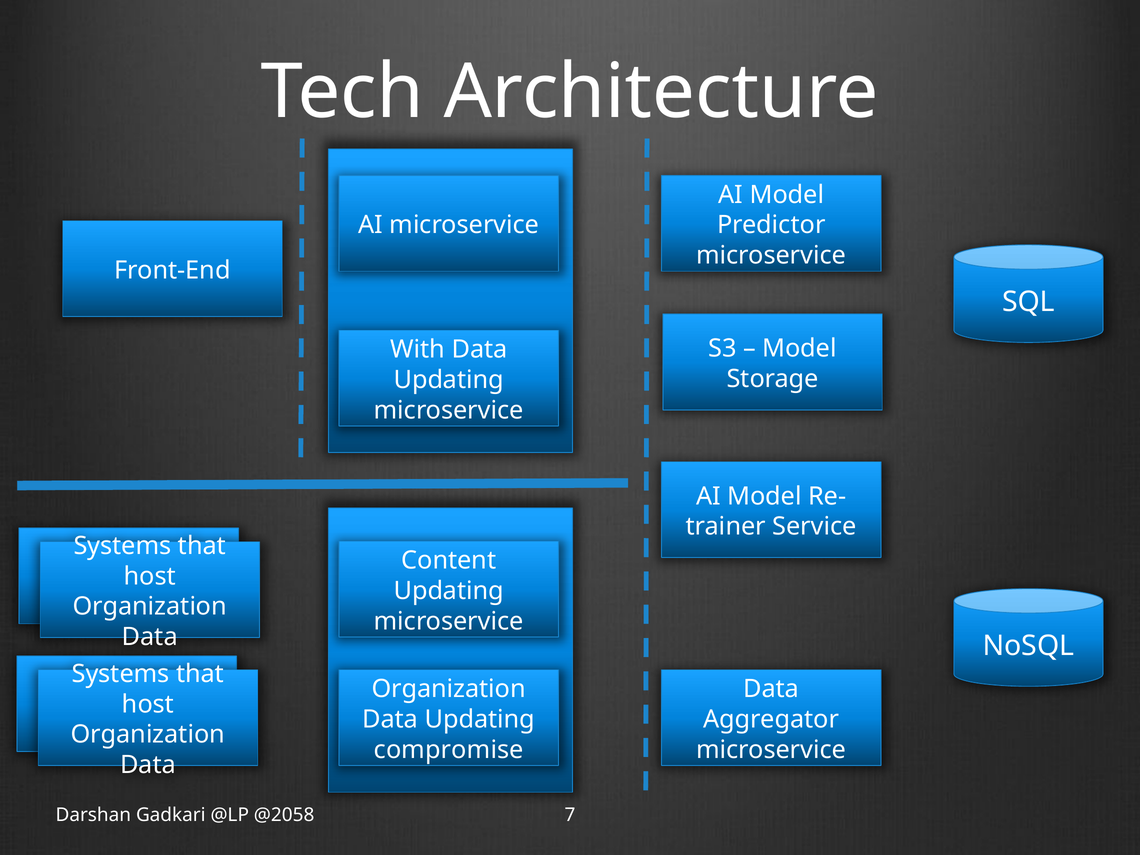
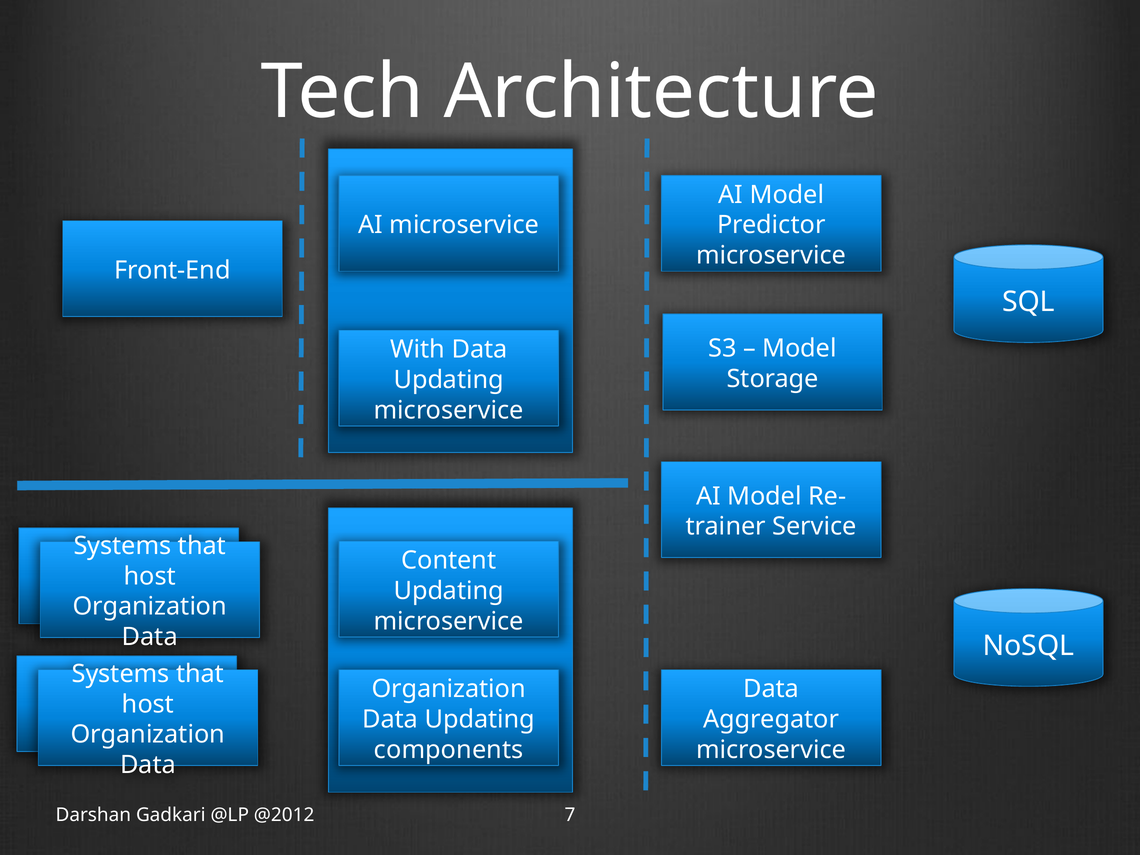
compromise: compromise -> components (449, 750)
@2058: @2058 -> @2012 (284, 815)
